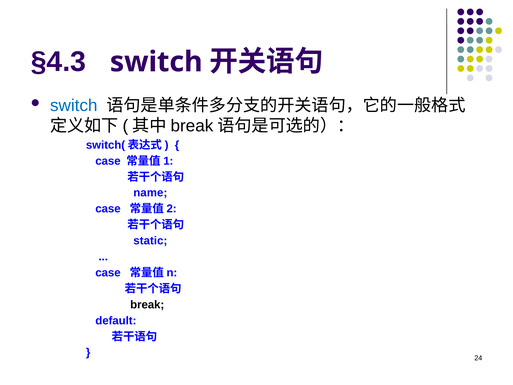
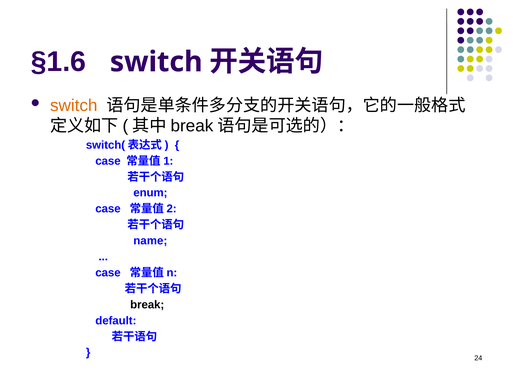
§4.3: §4.3 -> §1.6 (58, 62)
switch colour: blue -> orange (74, 105)
name: name -> enum (150, 193)
static: static -> name (150, 241)
